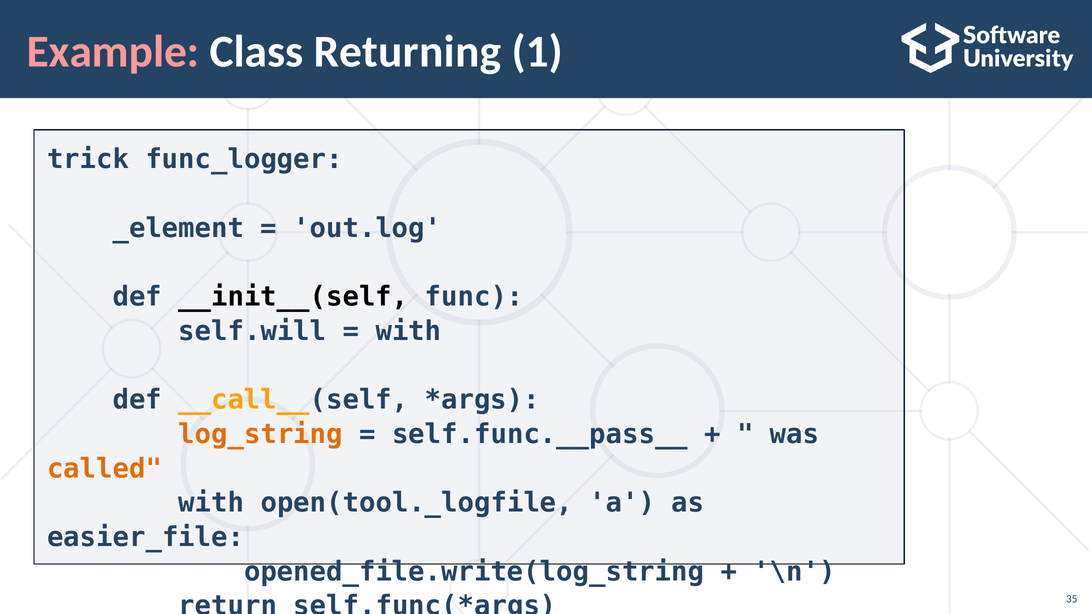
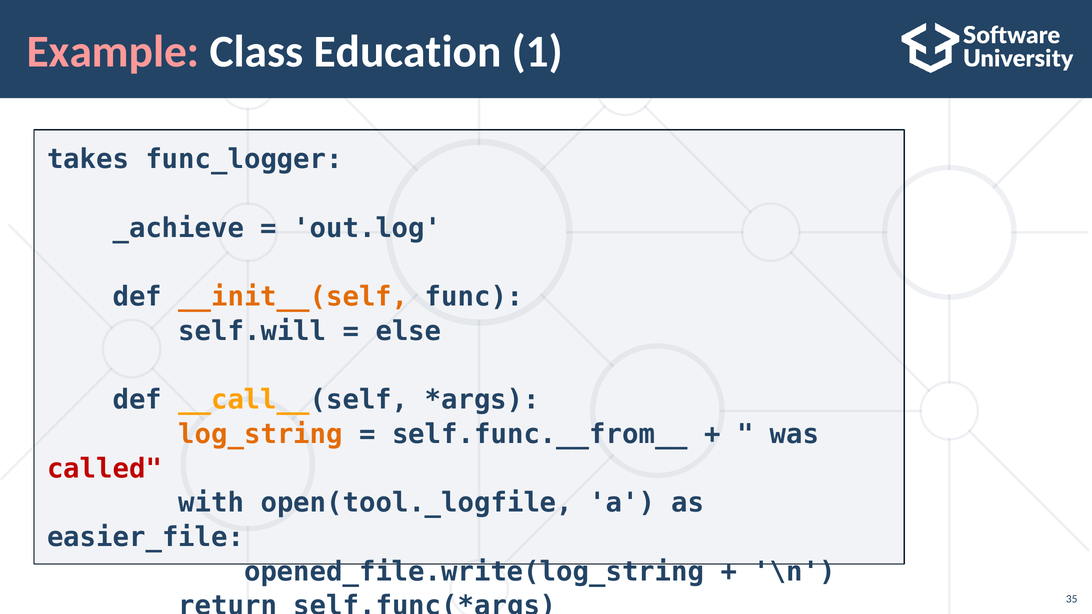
Returning: Returning -> Education (408, 52)
trick: trick -> takes (88, 159)
_element: _element -> _achieve (178, 228)
__init__(self colour: black -> orange (293, 297)
with: with -> else (408, 331)
self.func.__pass__: self.func.__pass__ -> self.func.__from__ (540, 434)
called colour: orange -> red (105, 469)
